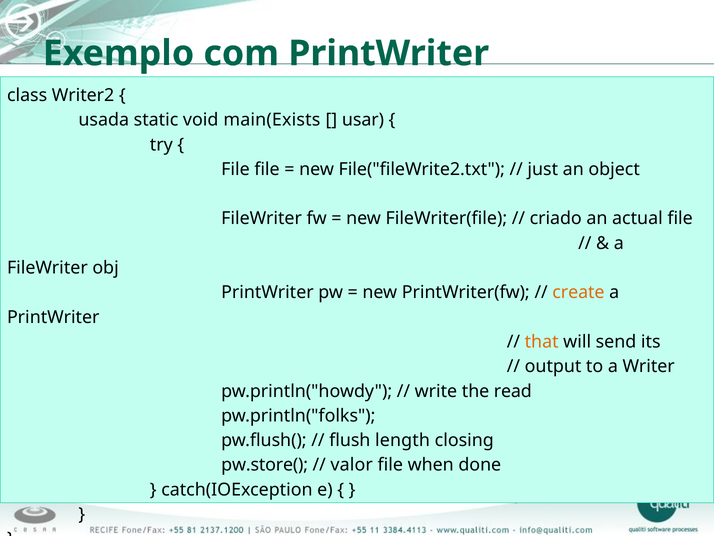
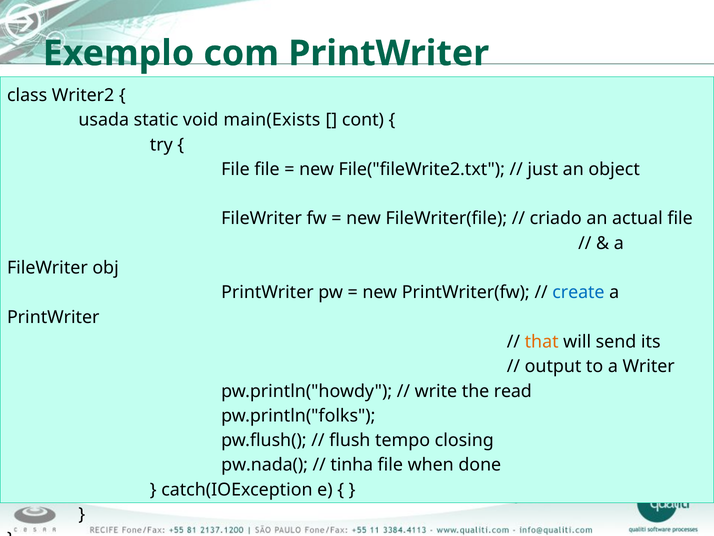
usar: usar -> cont (363, 120)
create colour: orange -> blue (578, 292)
length: length -> tempo (403, 440)
pw.store(: pw.store( -> pw.nada( (265, 465)
valor: valor -> tinha (352, 465)
